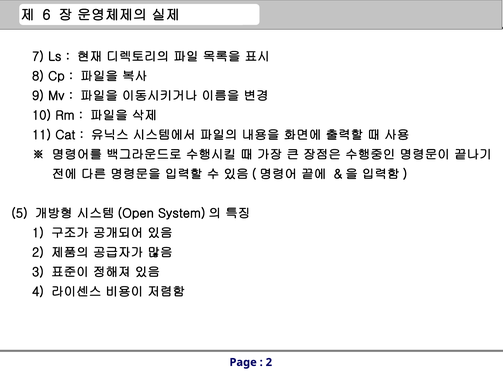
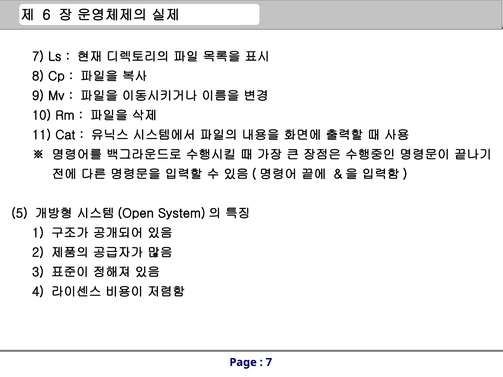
2: 2 -> 7 (269, 363)
